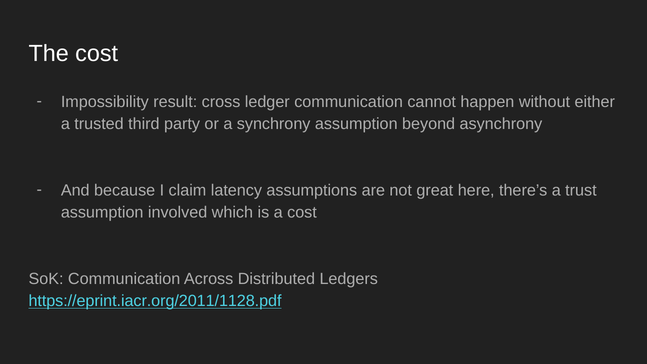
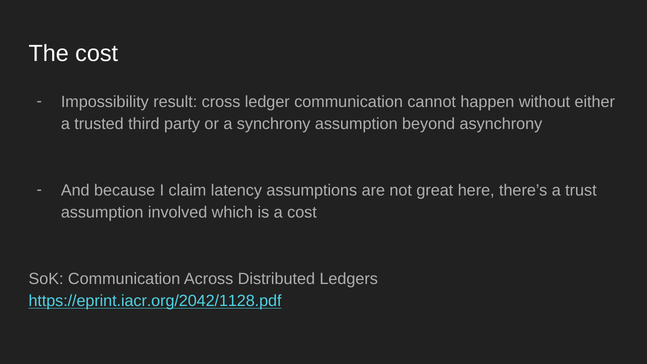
https://eprint.iacr.org/2011/1128.pdf: https://eprint.iacr.org/2011/1128.pdf -> https://eprint.iacr.org/2042/1128.pdf (155, 301)
